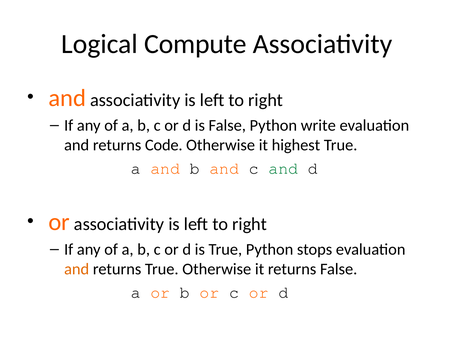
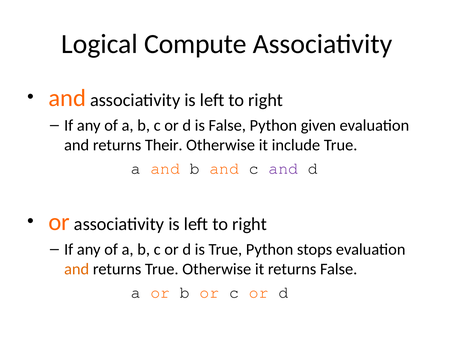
write: write -> given (318, 126)
Code: Code -> Their (164, 145)
highest: highest -> include (296, 145)
and colour: green -> purple (283, 169)
